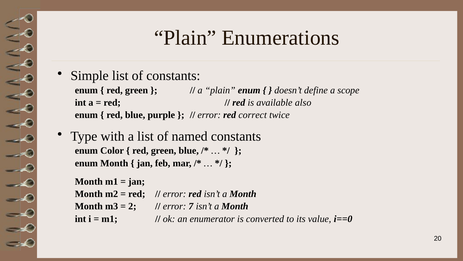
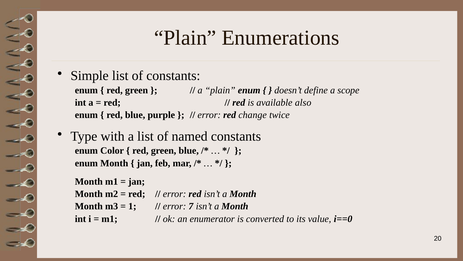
correct: correct -> change (253, 115)
2: 2 -> 1 (132, 206)
